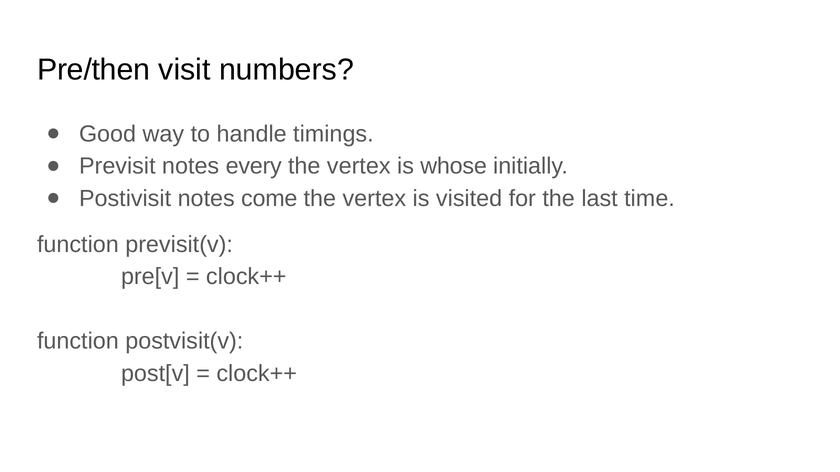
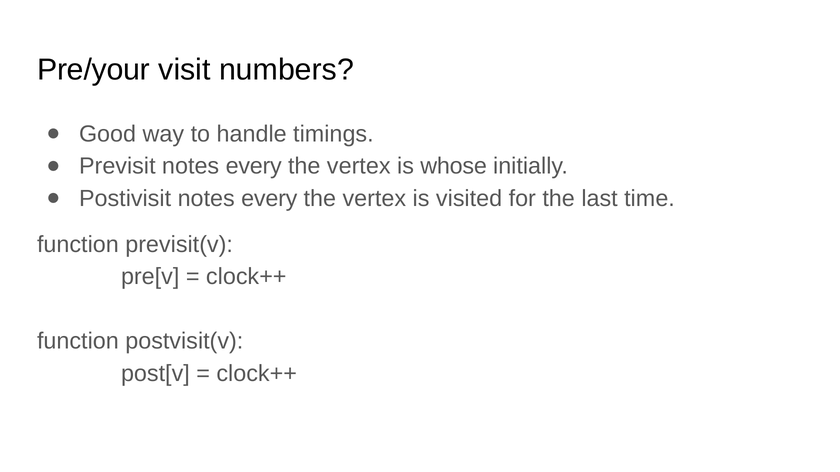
Pre/then: Pre/then -> Pre/your (94, 70)
Postivisit notes come: come -> every (269, 199)
